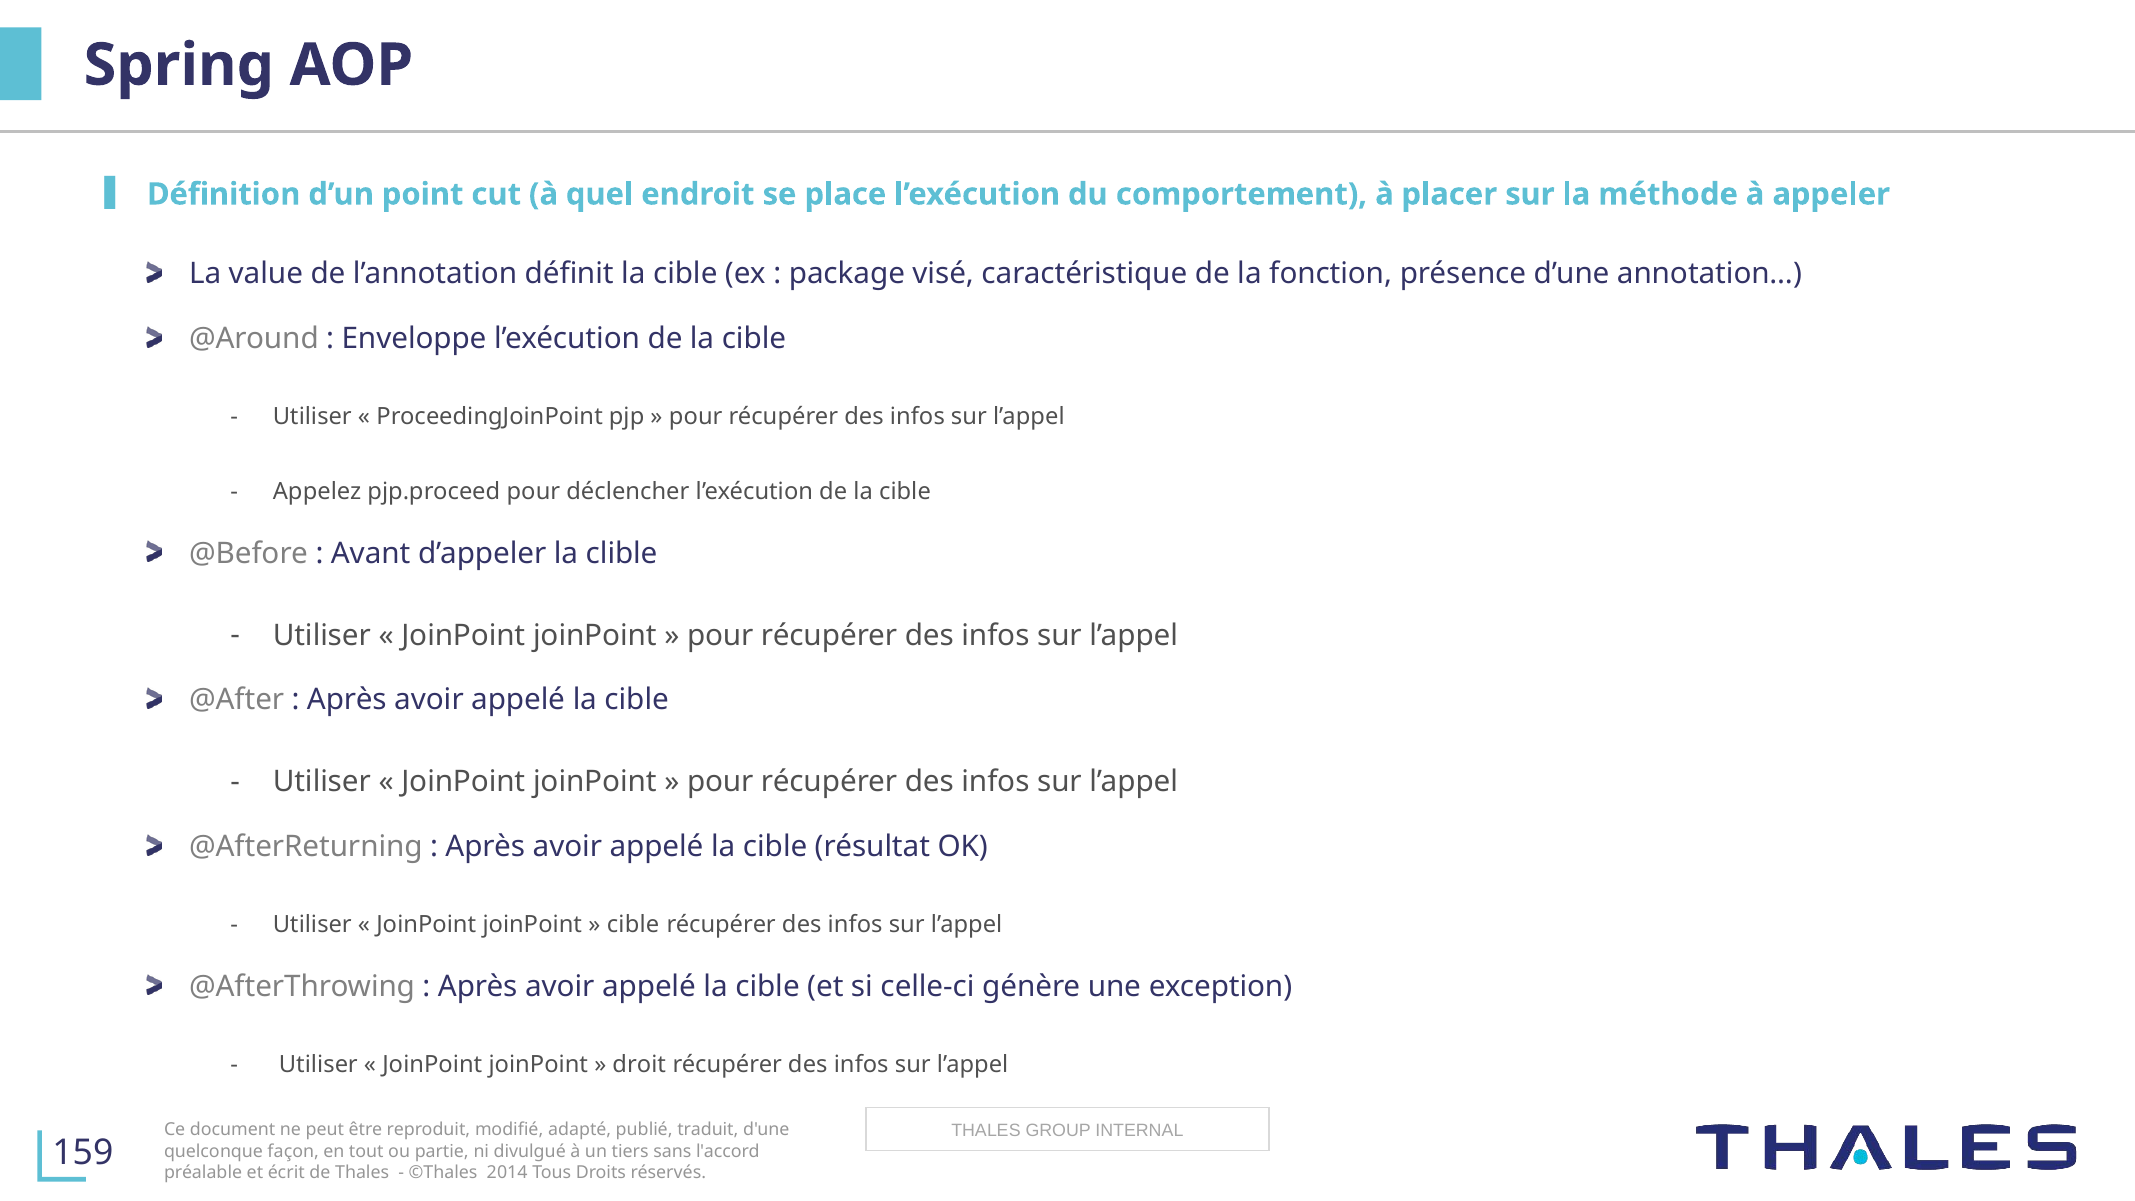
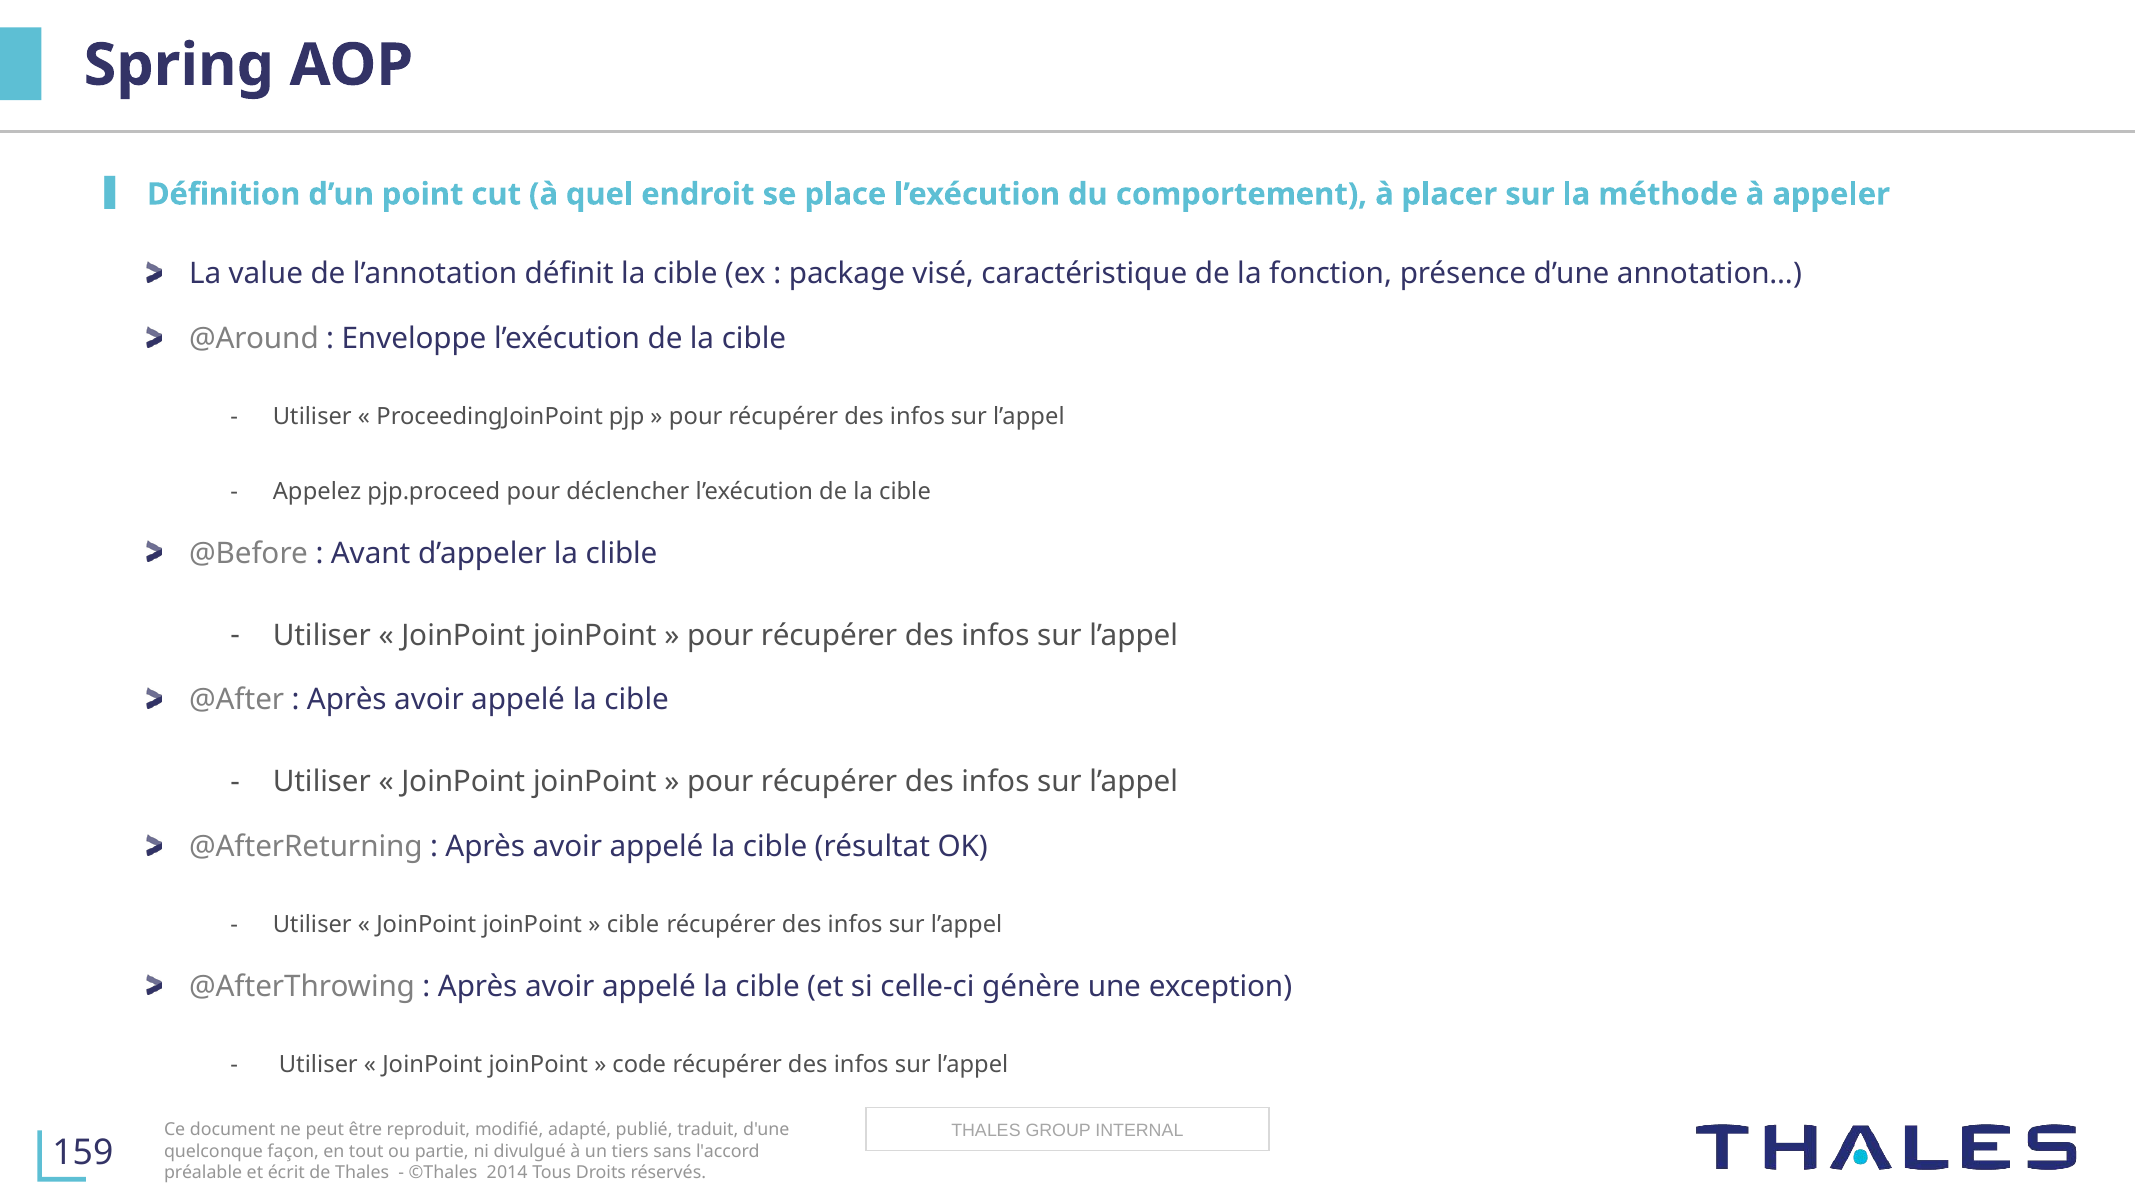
droit: droit -> code (639, 1065)
